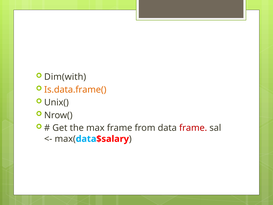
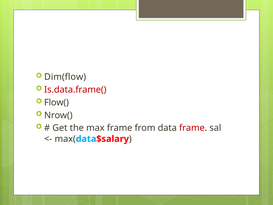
Dim(with: Dim(with -> Dim(flow (65, 77)
Is.data.frame( colour: orange -> red (75, 90)
Unix(: Unix( -> Flow( (56, 102)
